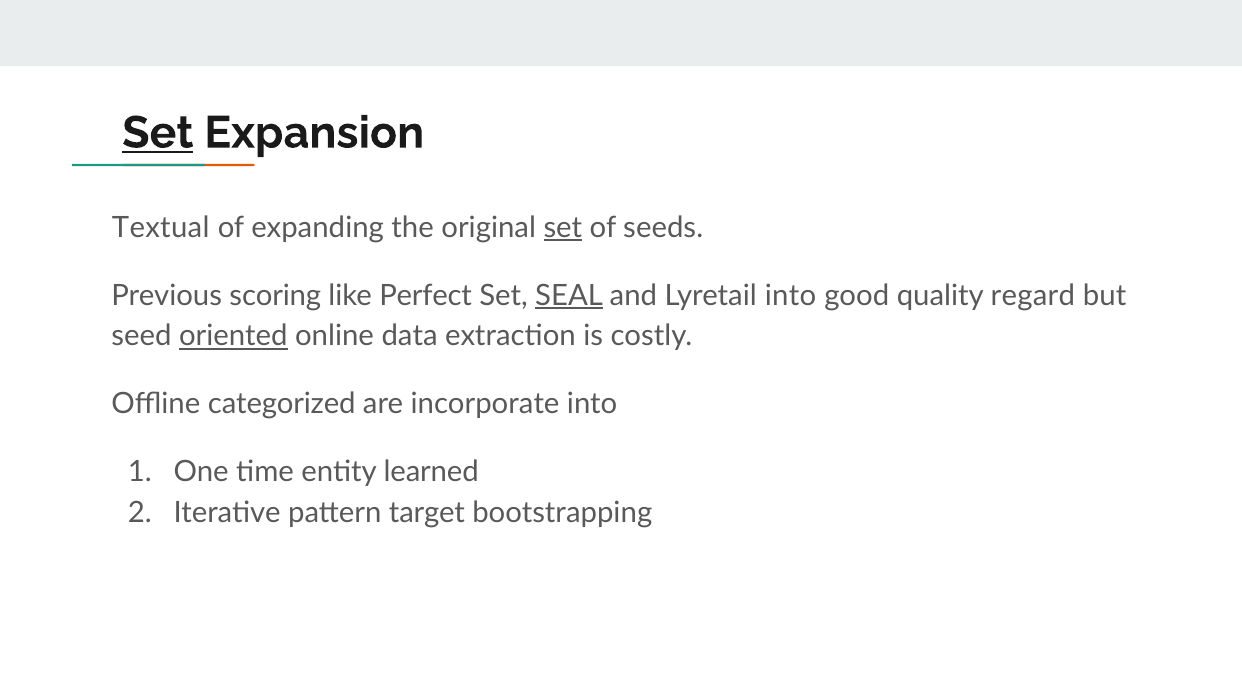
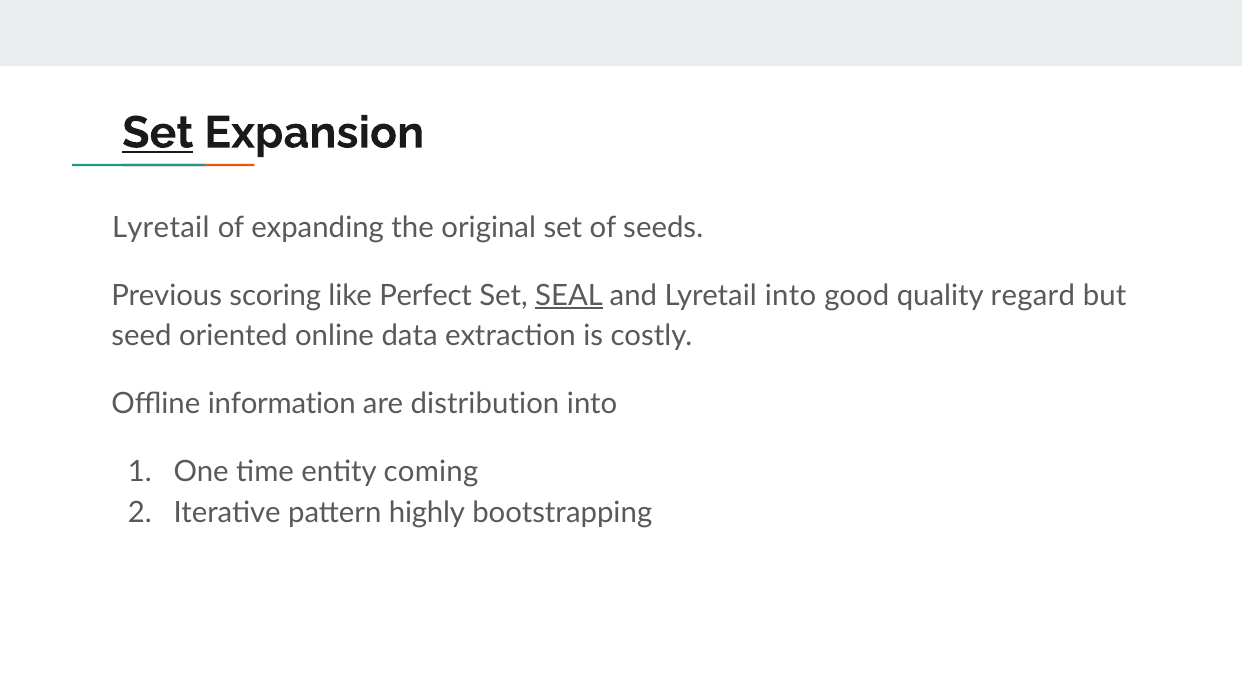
Textual: Textual -> Lyretail (161, 228)
set underline: present -> none (563, 228)
oriented underline: present -> none (233, 336)
categorized: categorized -> information (282, 404)
incorporate: incorporate -> distribution (485, 404)
learned: learned -> coming (431, 472)
target: target -> highly (427, 512)
